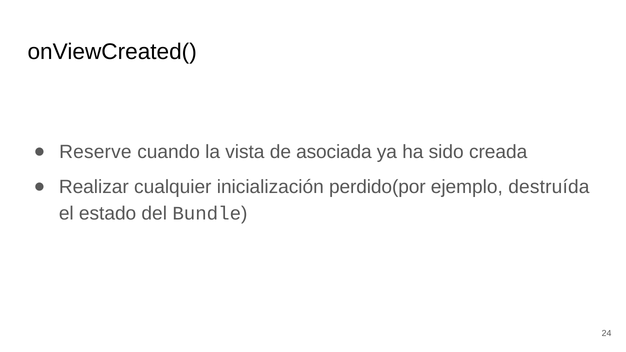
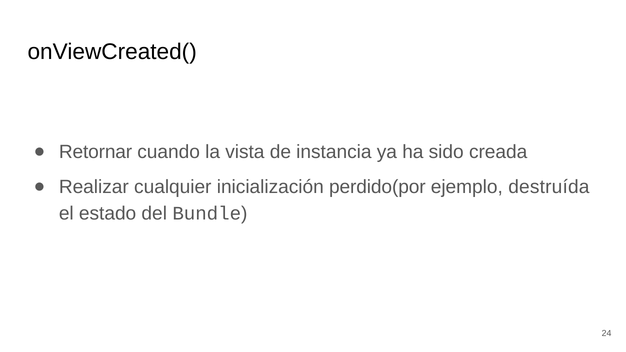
Reserve: Reserve -> Retornar (96, 152)
asociada: asociada -> instancia (334, 152)
